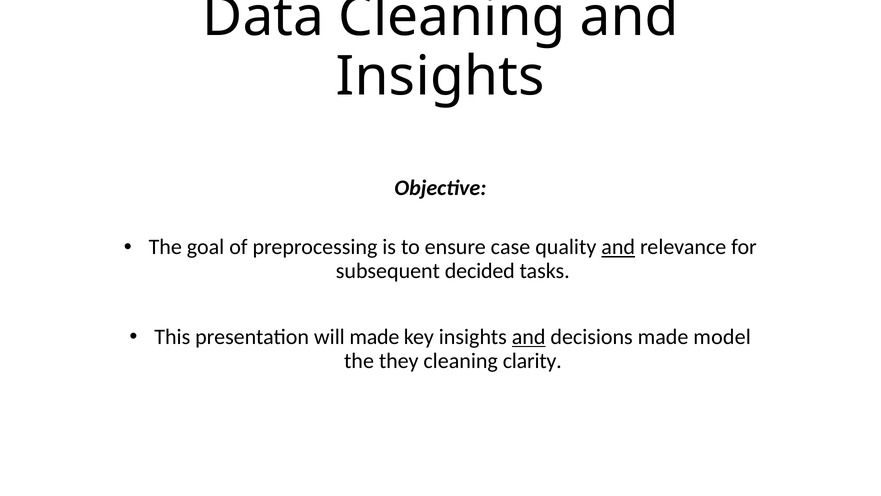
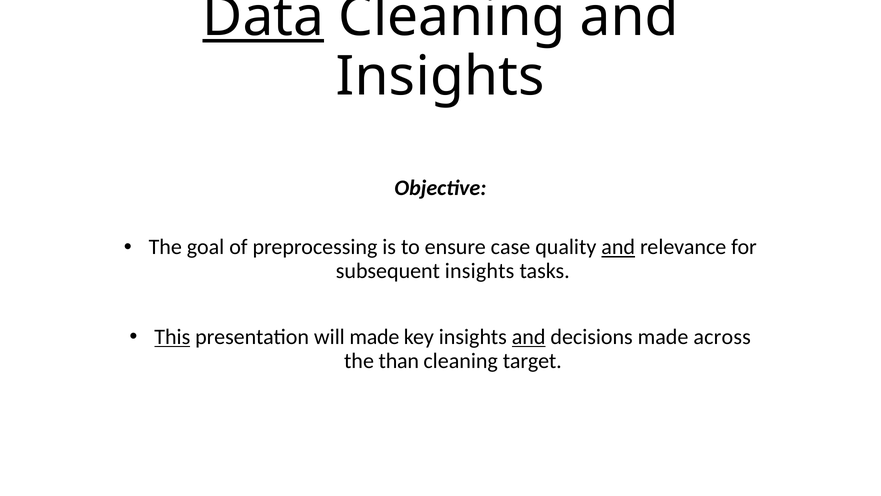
Data underline: none -> present (263, 17)
subsequent decided: decided -> insights (480, 271)
This underline: none -> present (172, 337)
model: model -> across (722, 337)
they: they -> than (399, 360)
clarity: clarity -> target (532, 360)
